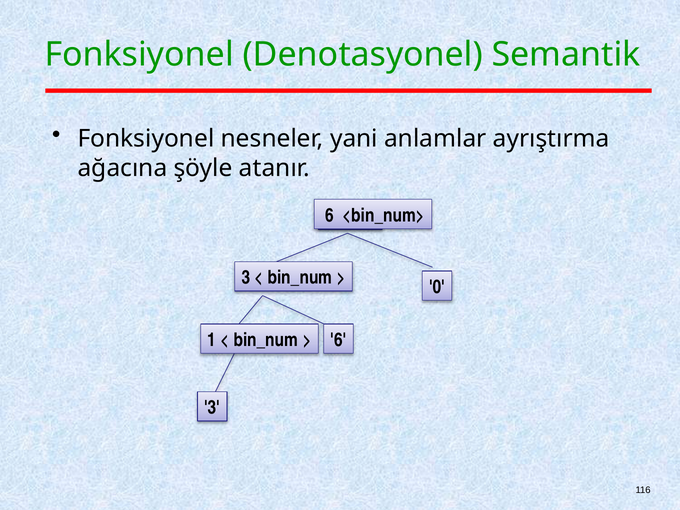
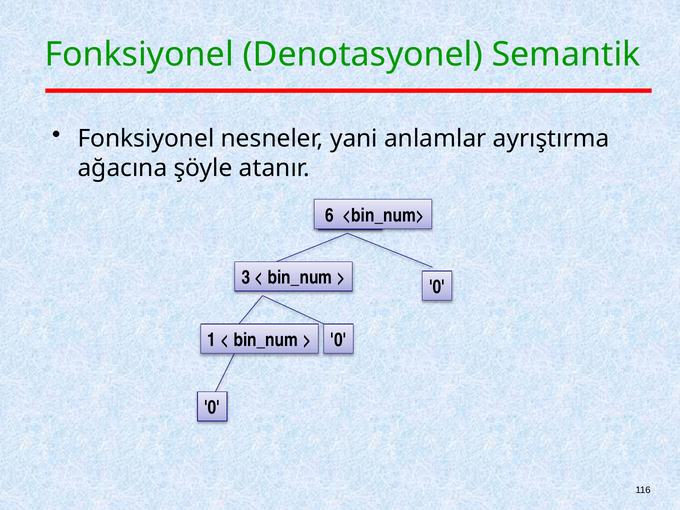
6: 6 -> 0 (338, 340)
3: 3 -> 0 (212, 408)
